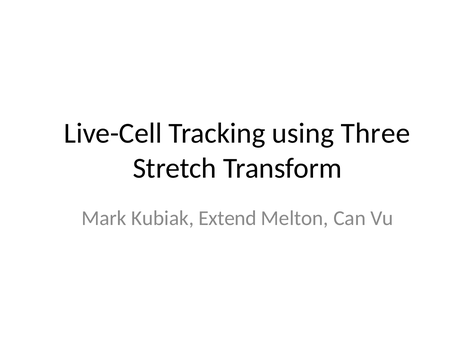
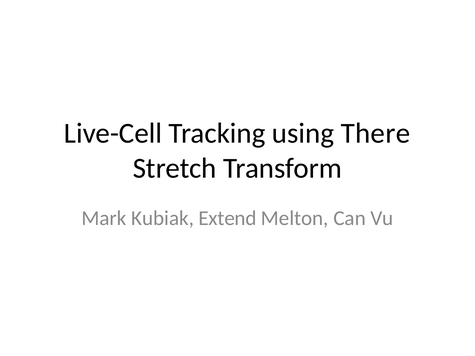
Three: Three -> There (375, 133)
